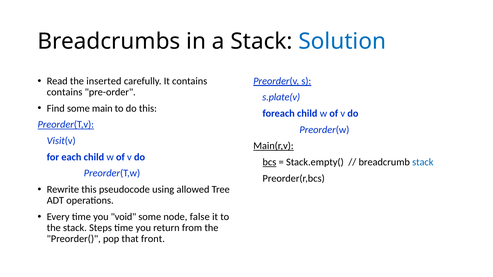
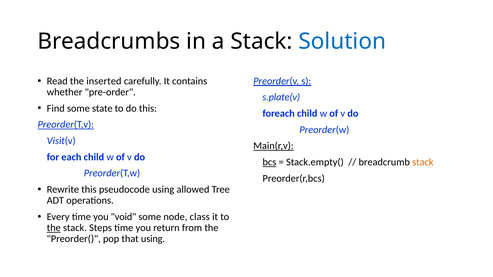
contains: contains -> whether (65, 92)
main: main -> state (102, 108)
stack colour: blue -> orange (423, 162)
false: false -> class (200, 217)
the underline: none -> present (54, 228)
that front: front -> using (153, 239)
